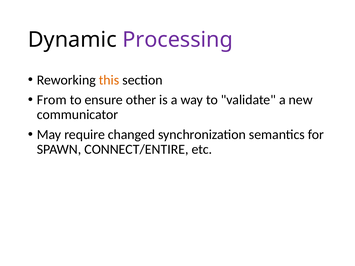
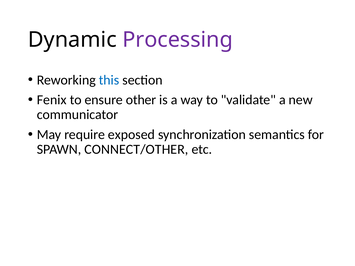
this colour: orange -> blue (109, 80)
From: From -> Fenix (52, 100)
changed: changed -> exposed (131, 135)
CONNECT/ENTIRE: CONNECT/ENTIRE -> CONNECT/OTHER (136, 150)
